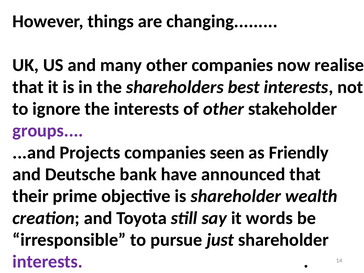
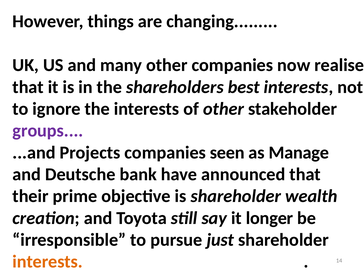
Friendly: Friendly -> Manage (299, 153)
words: words -> longer (270, 218)
interests colour: purple -> orange (48, 262)
